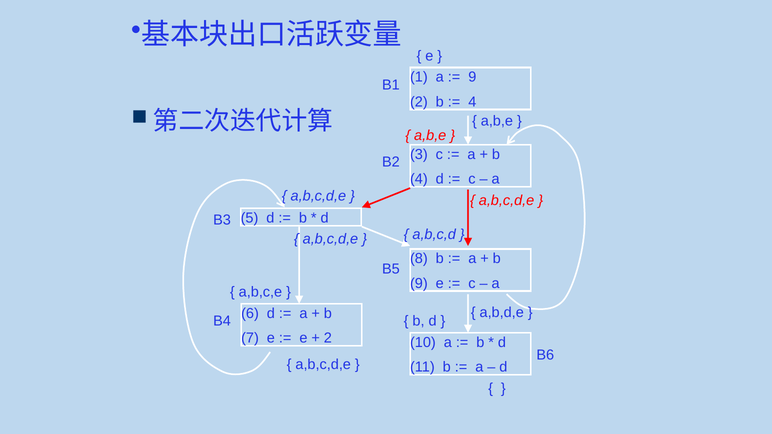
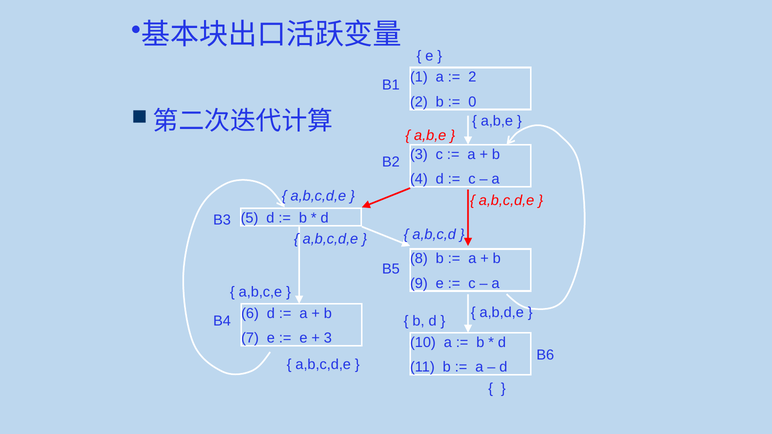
9: 9 -> 2 (472, 77)
4: 4 -> 0 (472, 102)
2: 2 -> 3 (328, 338)
